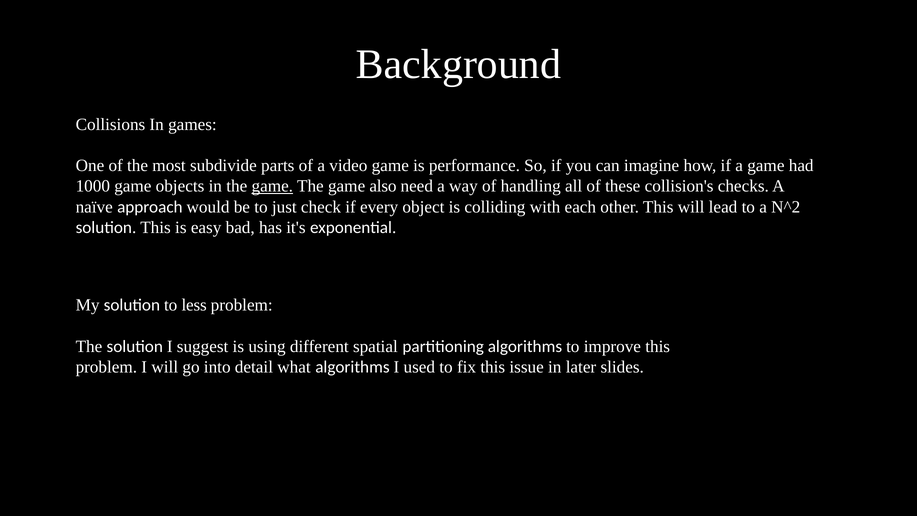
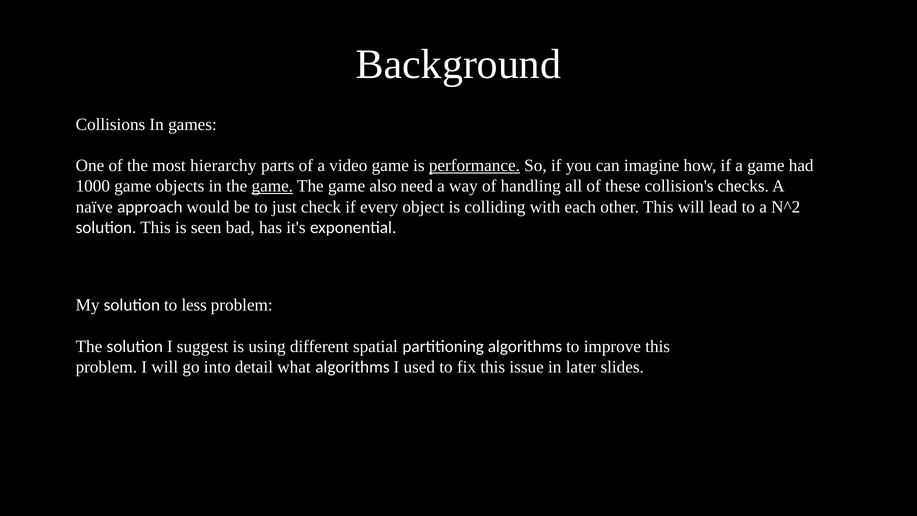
subdivide: subdivide -> hierarchy (223, 166)
performance underline: none -> present (474, 166)
easy: easy -> seen (206, 227)
